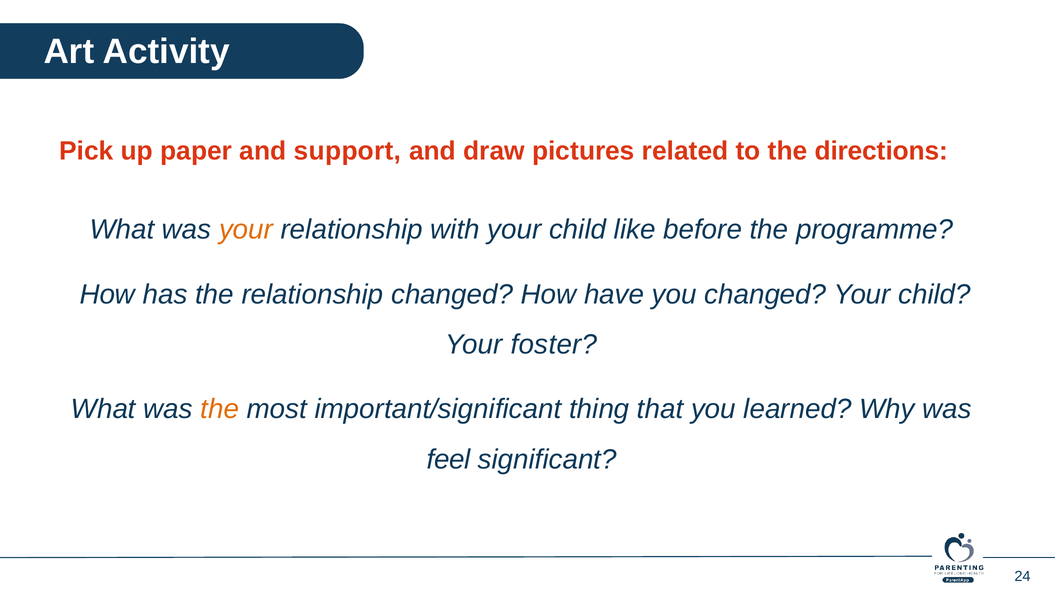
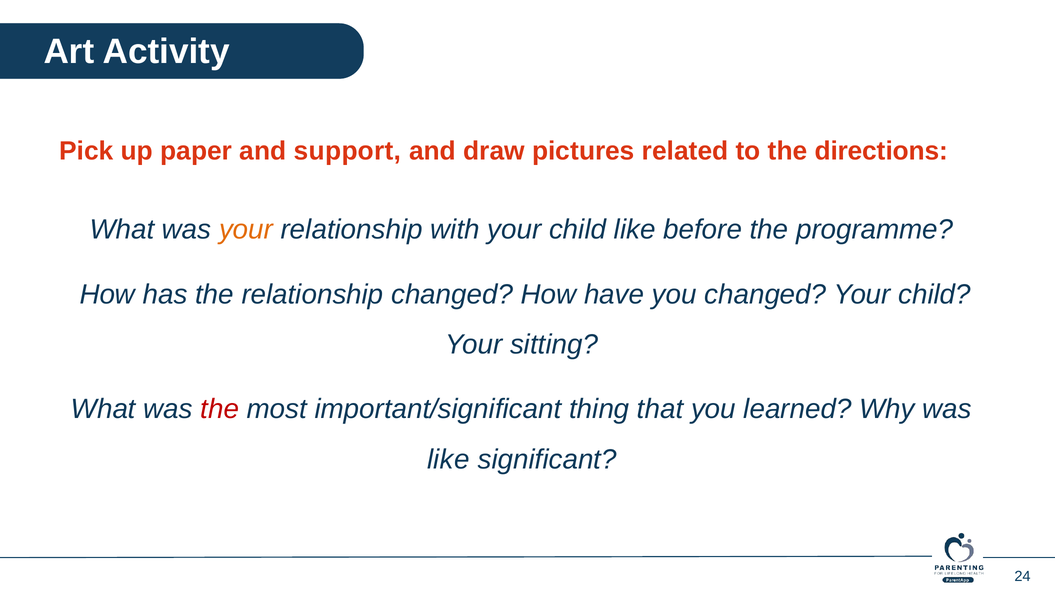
foster: foster -> sitting (554, 344)
the colour: orange -> red (220, 409)
feel: feel -> like (448, 459)
